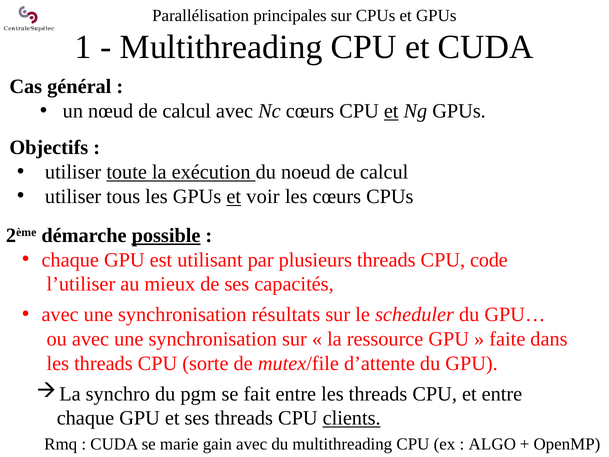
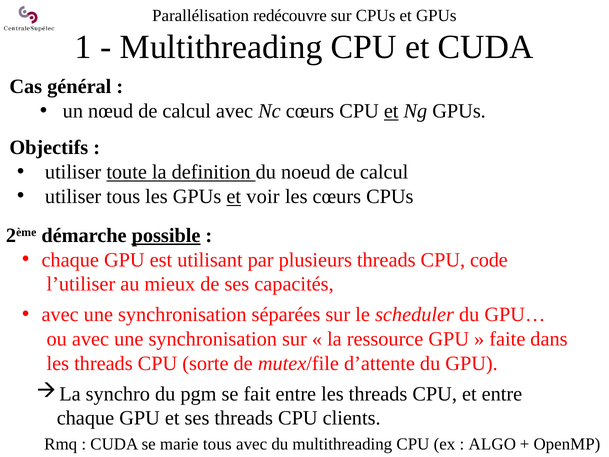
principales: principales -> redécouvre (290, 15)
exécution: exécution -> definition (211, 172)
résultats: résultats -> séparées (286, 315)
clients underline: present -> none (352, 418)
marie gain: gain -> tous (217, 444)
